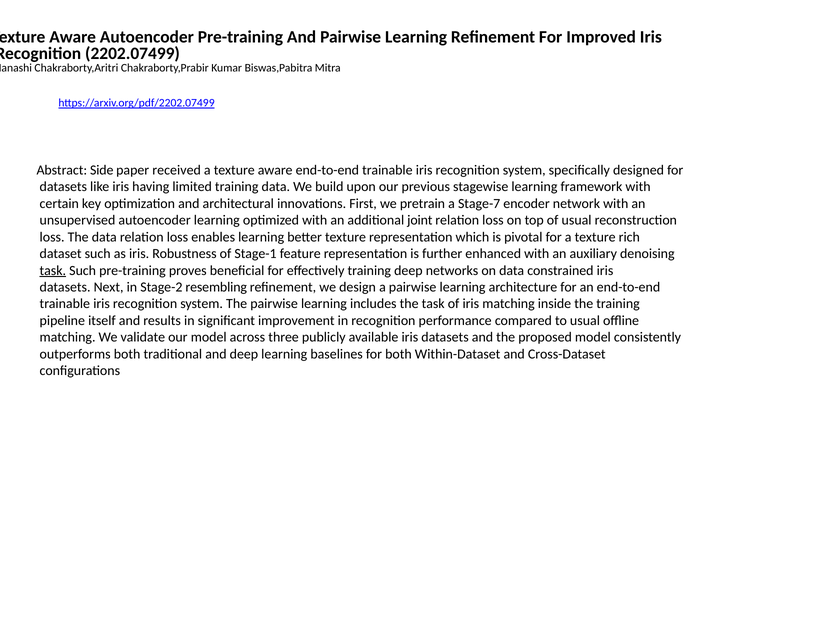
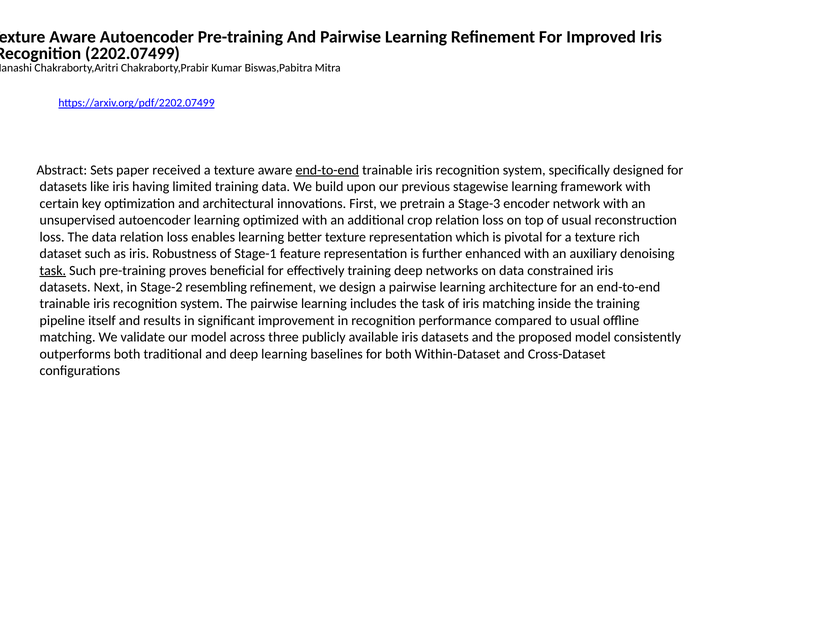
Side: Side -> Sets (102, 170)
end-to-end underline: none -> present (327, 170)
Stage-7: Stage-7 -> Stage-3 (479, 204)
joint: joint -> crop (420, 220)
